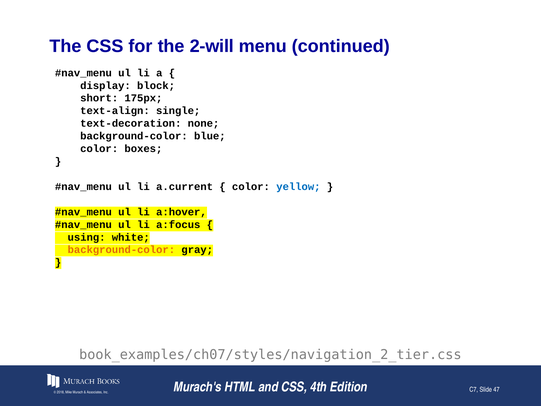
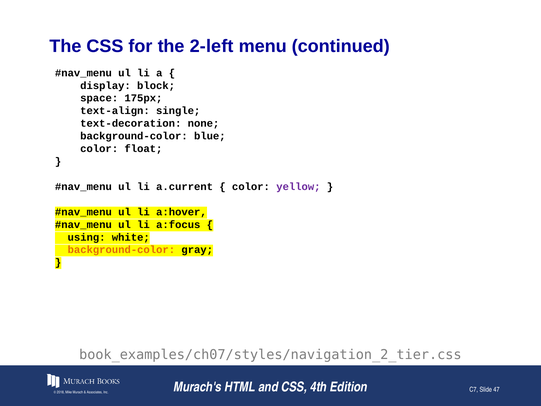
2-will: 2-will -> 2-left (212, 46)
short: short -> space (99, 98)
boxes: boxes -> float (143, 149)
yellow colour: blue -> purple (298, 187)
